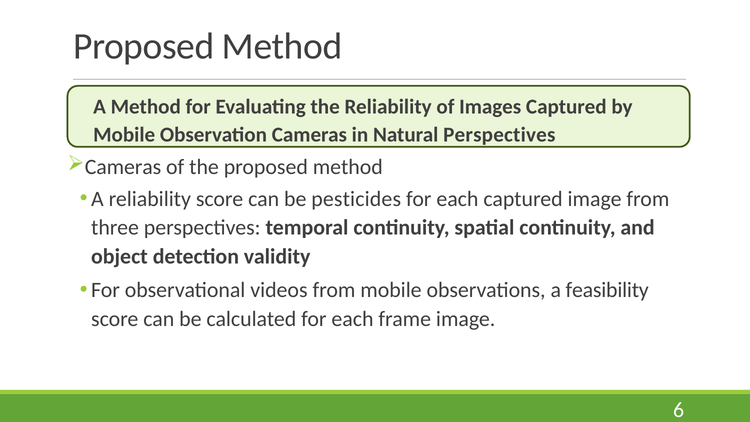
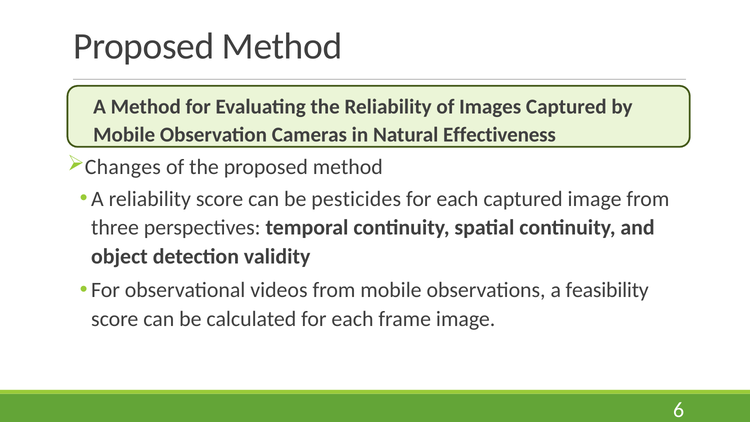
Natural Perspectives: Perspectives -> Effectiveness (499, 135)
Cameras: Cameras -> Changes (123, 167)
